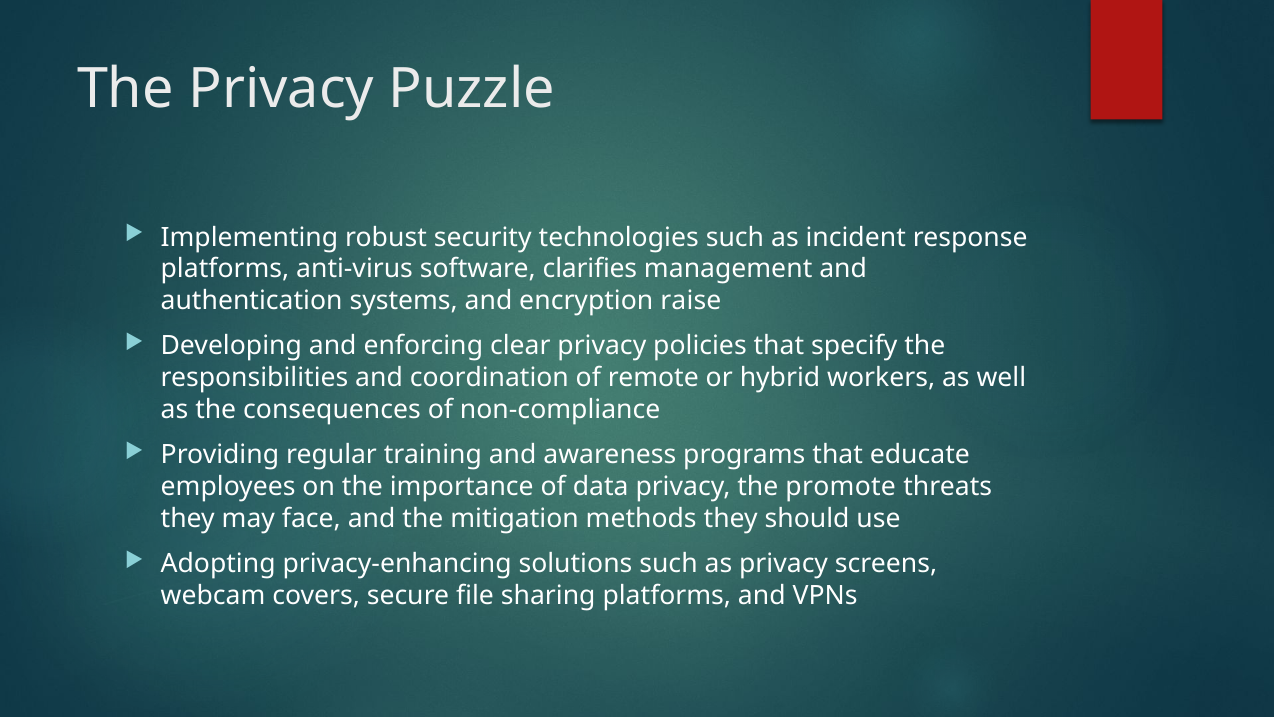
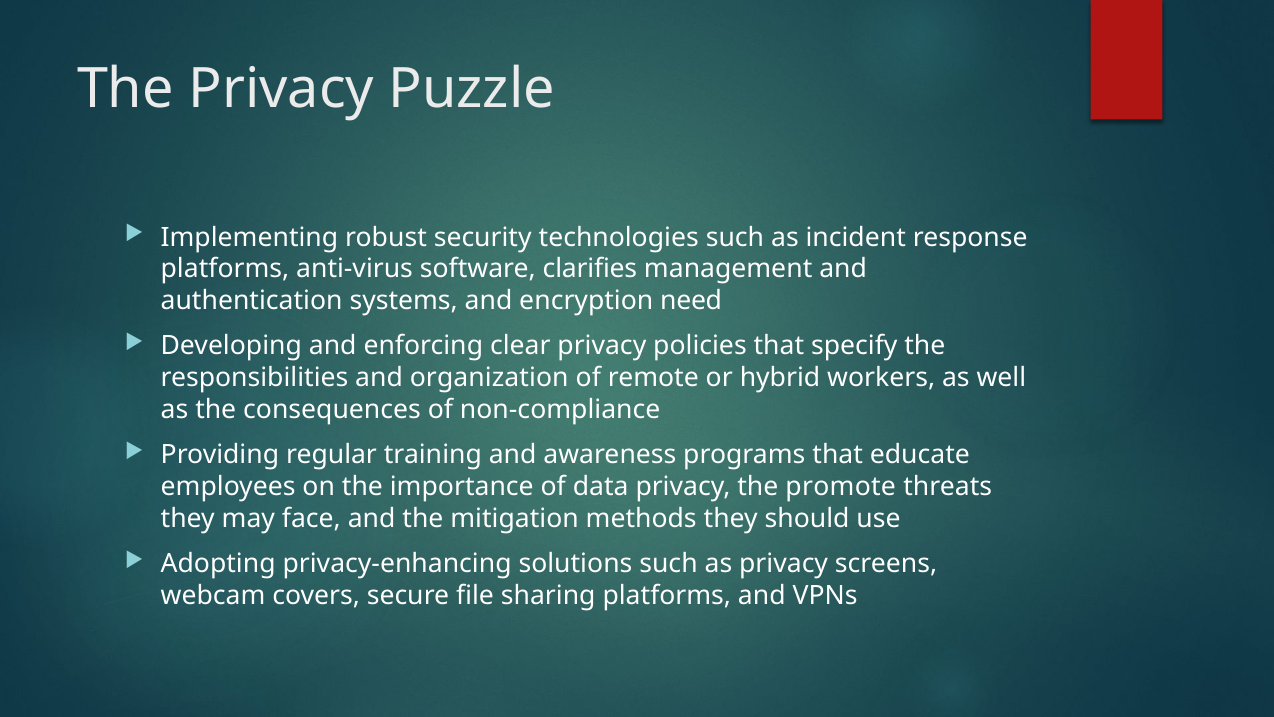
raise: raise -> need (691, 301)
coordination: coordination -> organization (489, 378)
